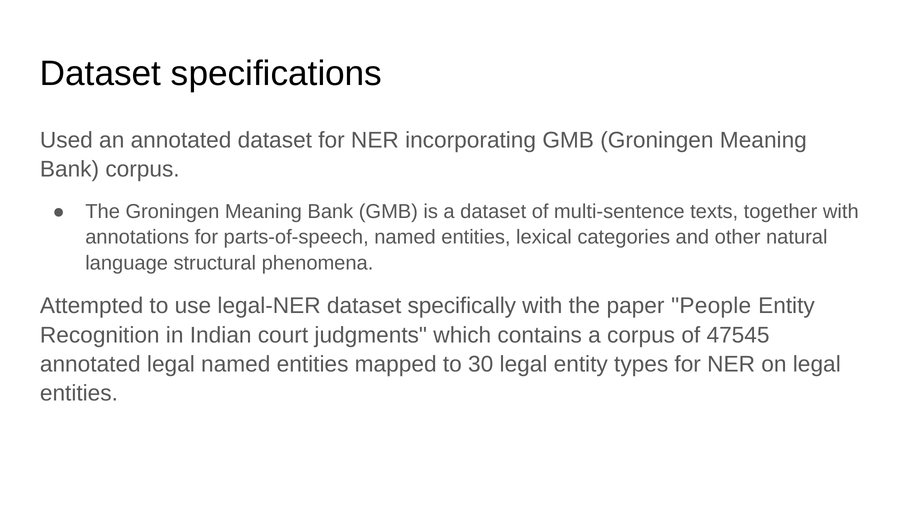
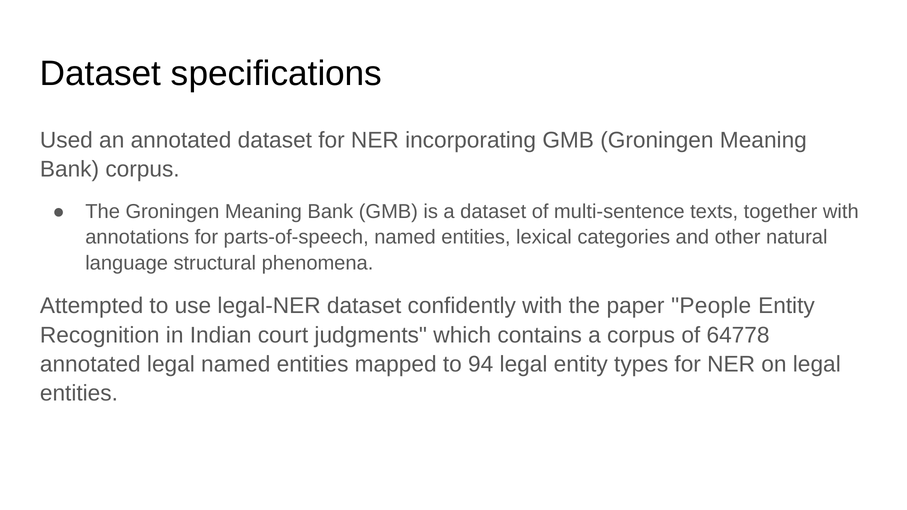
specifically: specifically -> confidently (462, 306)
47545: 47545 -> 64778 (738, 335)
30: 30 -> 94 (481, 364)
